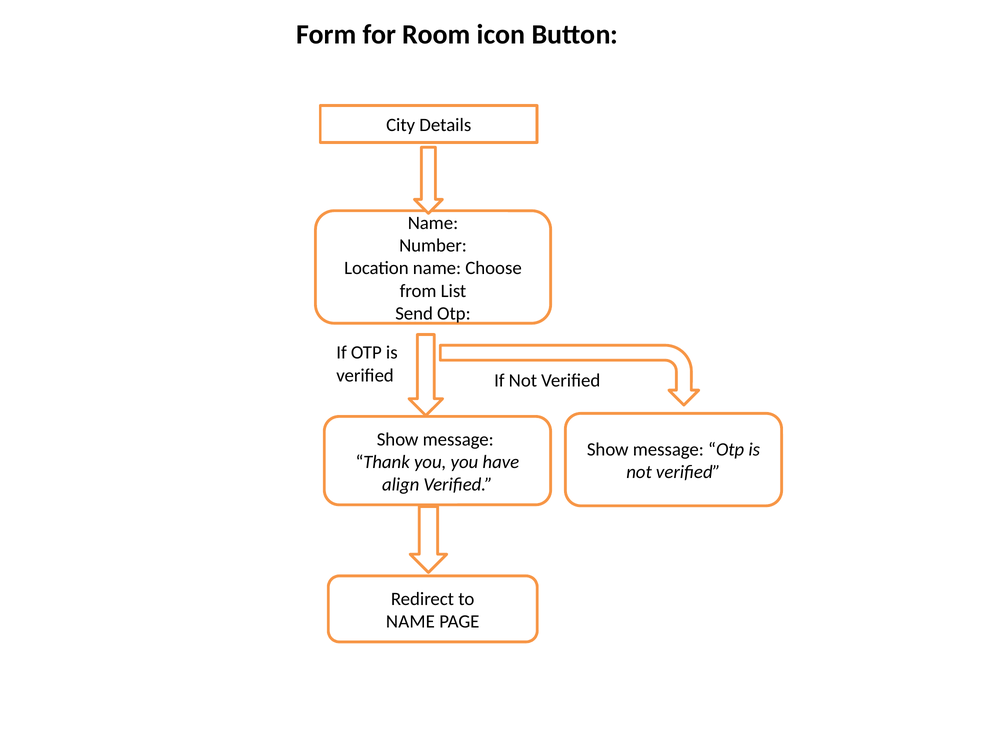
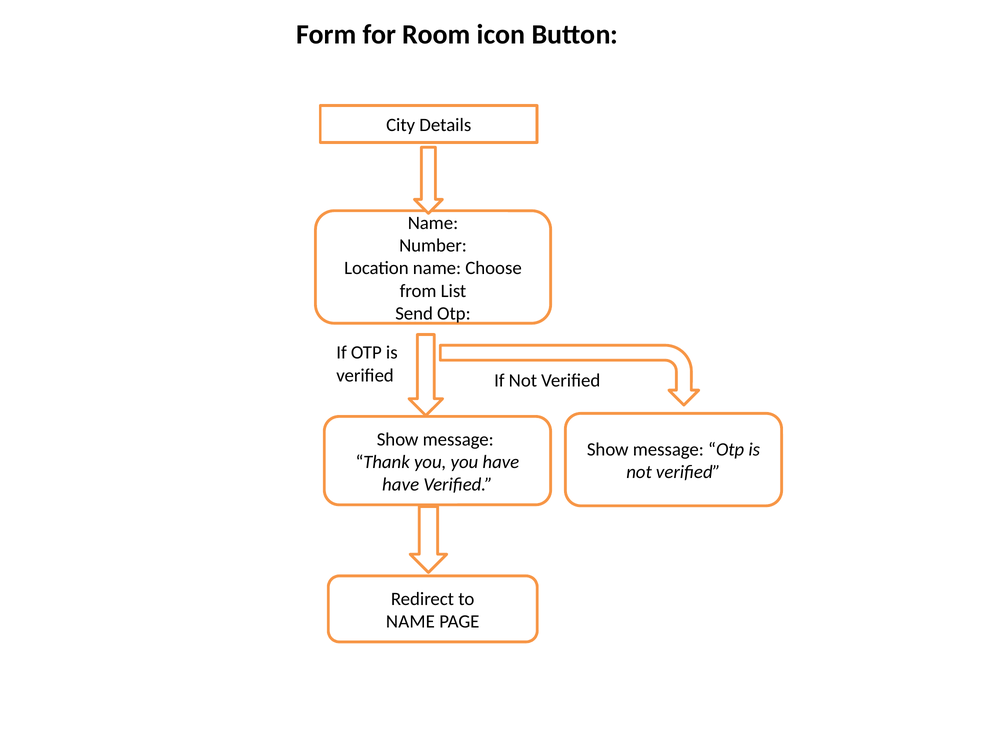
align: align -> have (401, 485)
